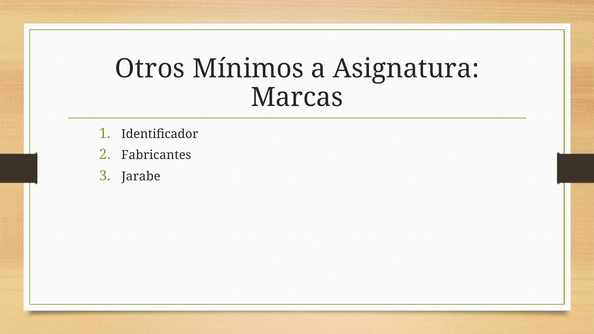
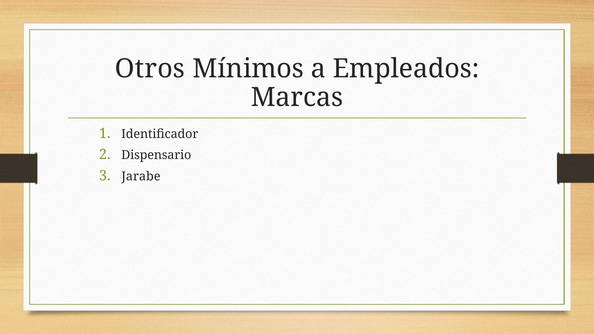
Asignatura: Asignatura -> Empleados (406, 69)
Fabricantes: Fabricantes -> Dispensario (156, 155)
